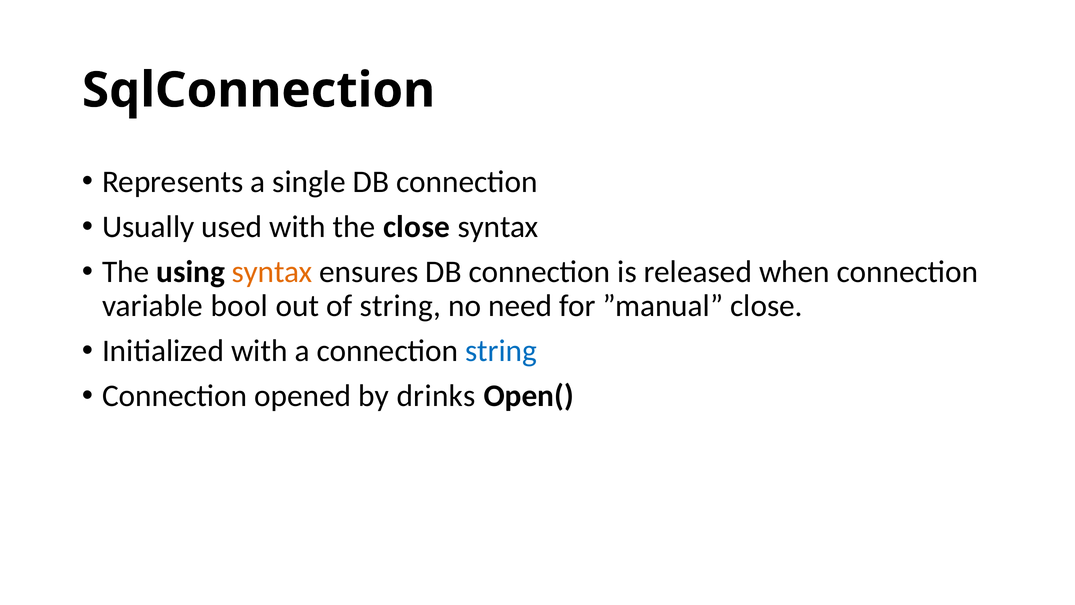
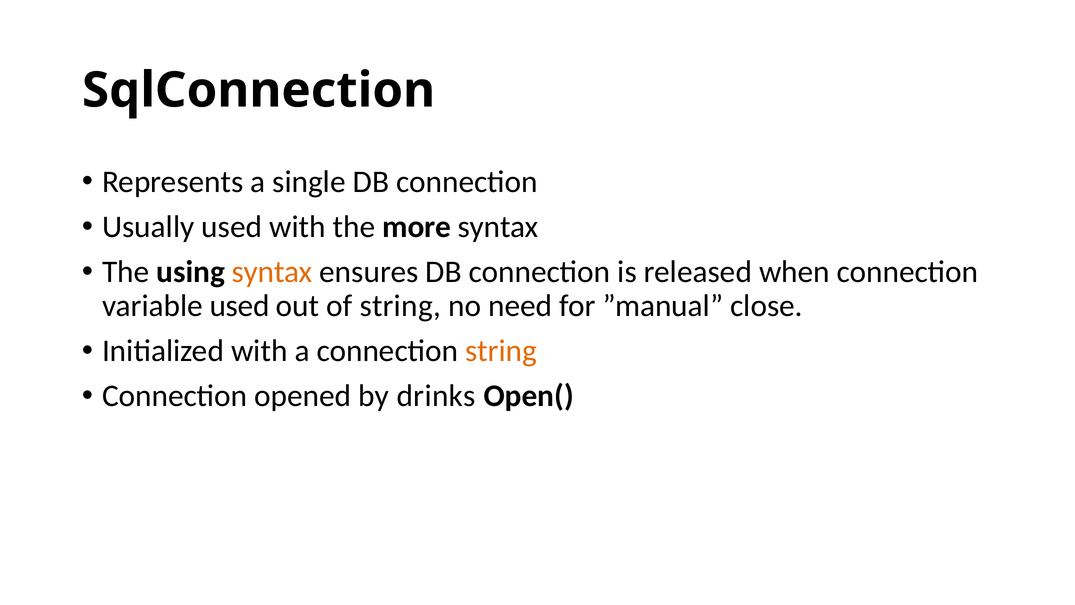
the close: close -> more (417, 227)
variable bool: bool -> used (240, 306)
string colour: blue -> orange (501, 351)
